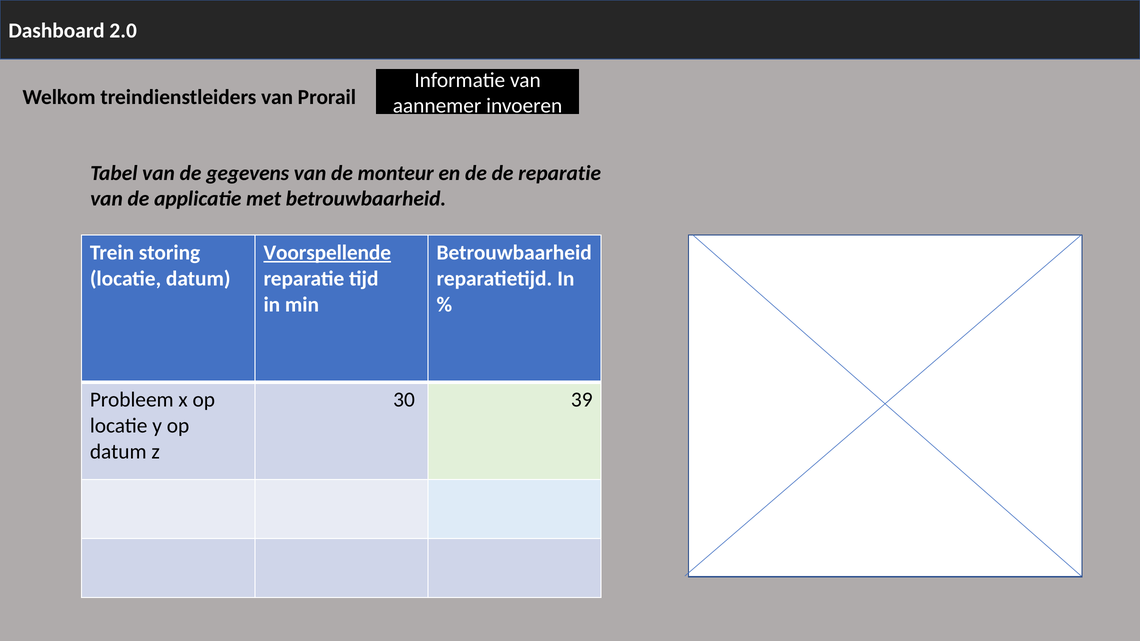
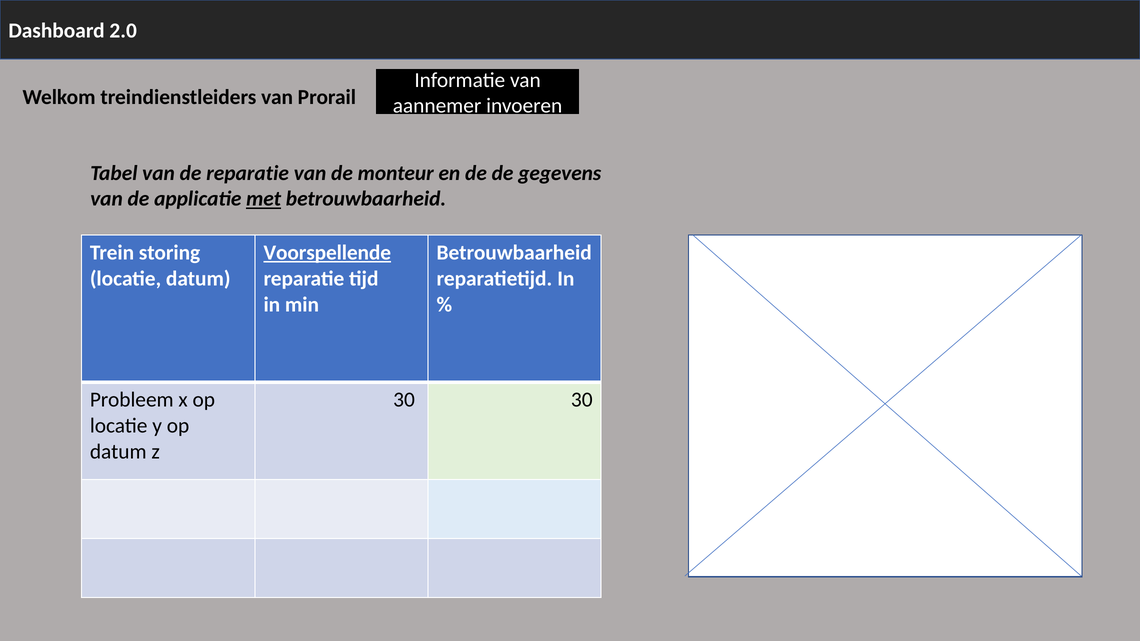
de gegevens: gegevens -> reparatie (248, 173)
de reparatie: reparatie -> gegevens (560, 173)
met underline: none -> present (264, 199)
30 39: 39 -> 30 (582, 400)
